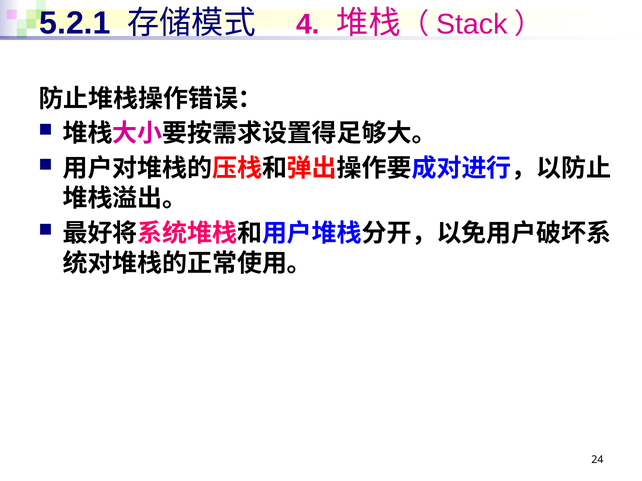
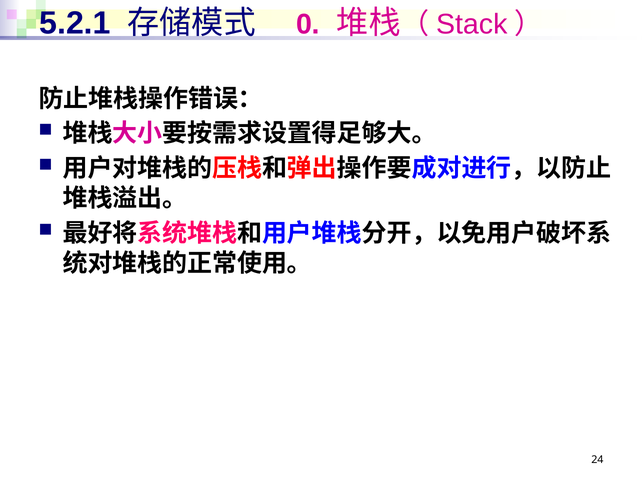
4: 4 -> 0 (308, 24)
